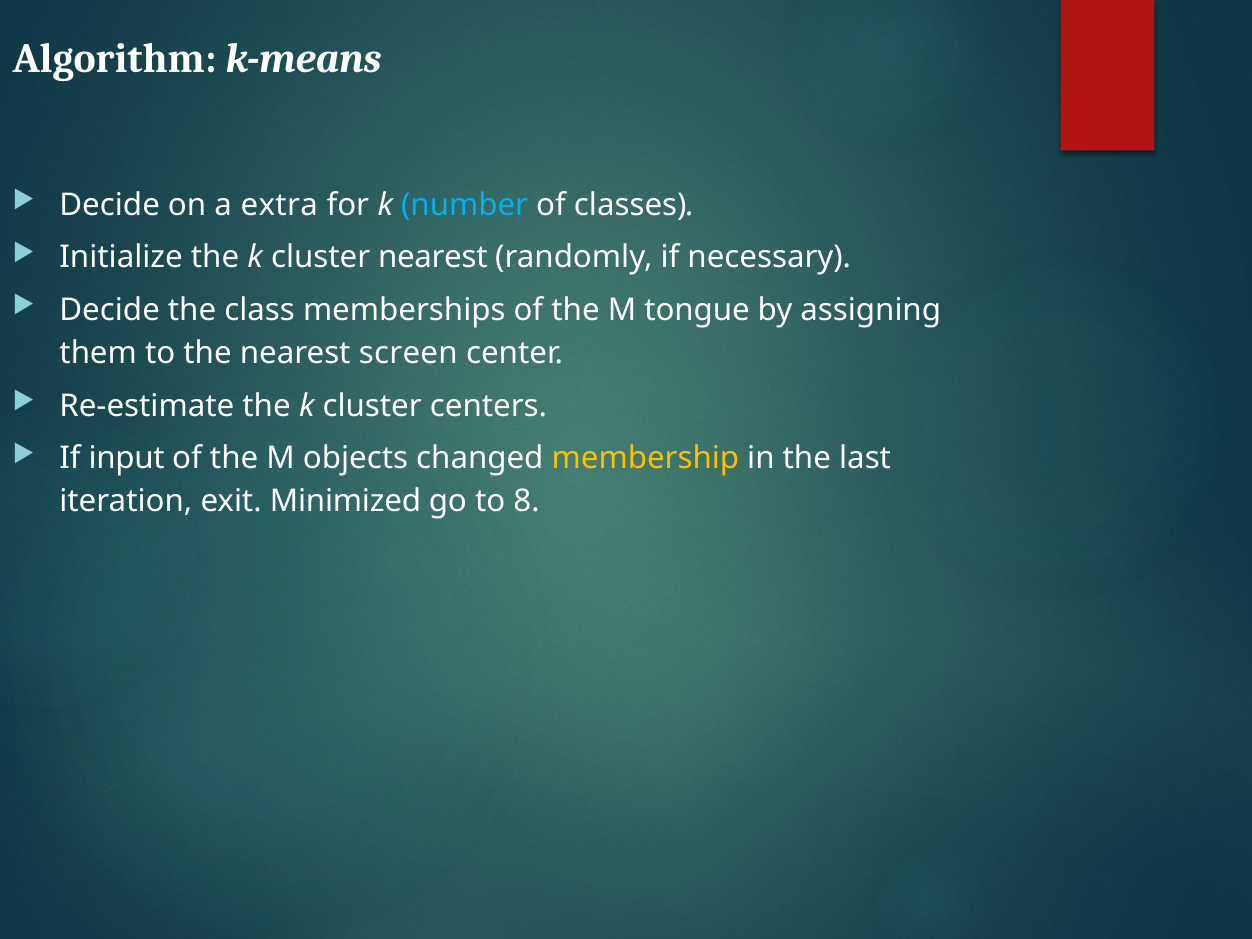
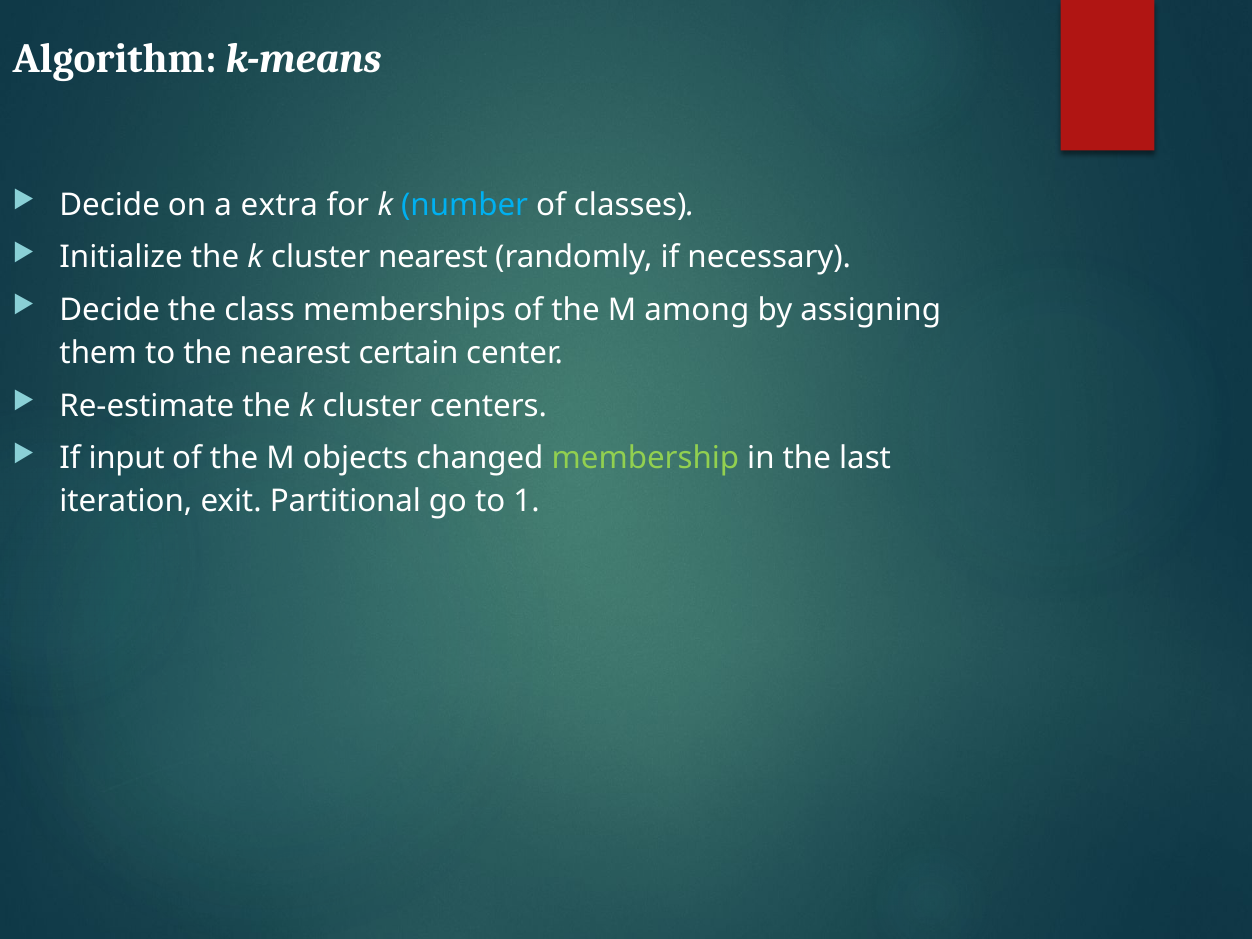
tongue: tongue -> among (697, 310)
screen: screen -> certain (409, 353)
membership colour: yellow -> light green (645, 458)
Minimized: Minimized -> Partitional (345, 502)
8: 8 -> 1 (527, 502)
